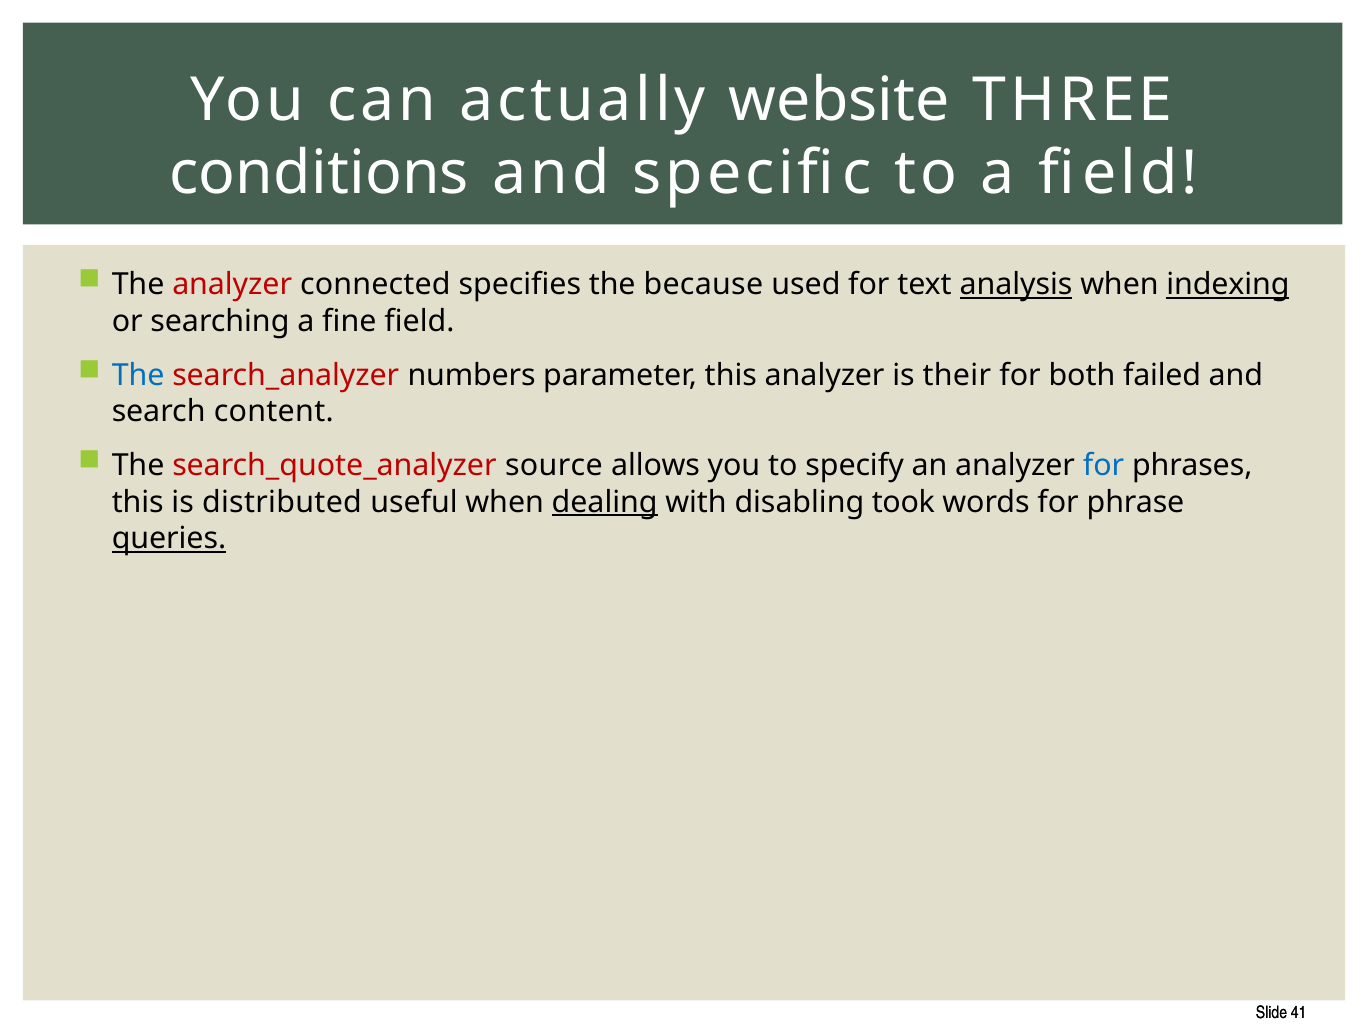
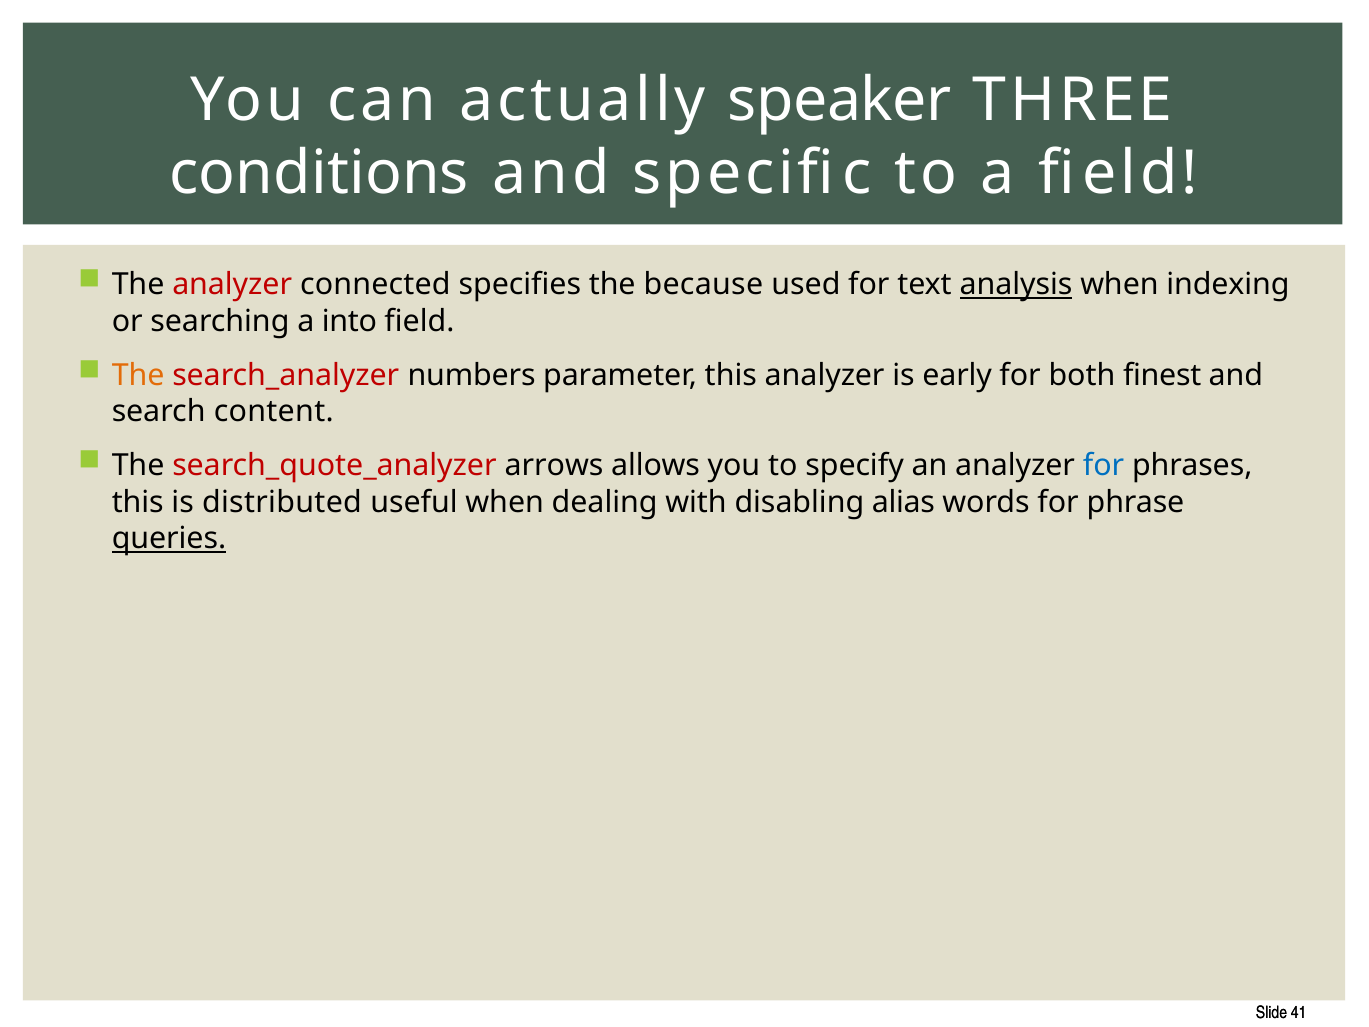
website: website -> speaker (840, 100)
indexing underline: present -> none (1228, 285)
fine: fine -> into (349, 321)
The colour: blue -> orange (138, 375)
their: their -> early (957, 375)
failed: failed -> finest (1162, 375)
source: source -> arrows (554, 466)
dealing underline: present -> none (605, 502)
took: took -> alias (903, 502)
